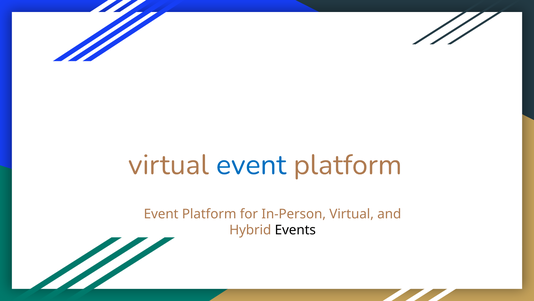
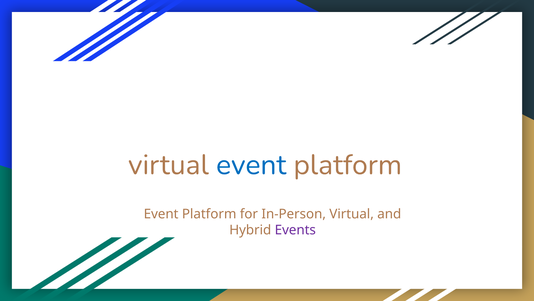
Events colour: black -> purple (295, 230)
